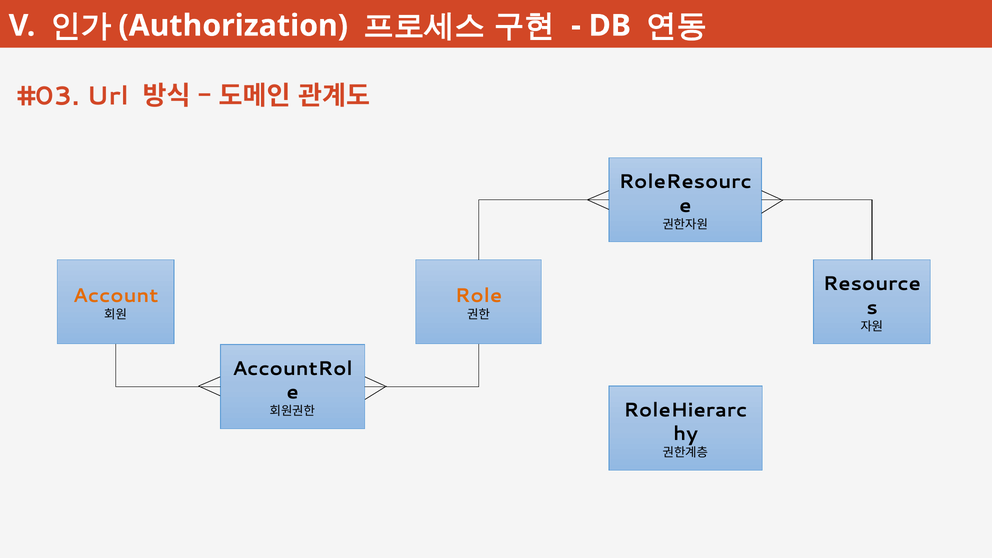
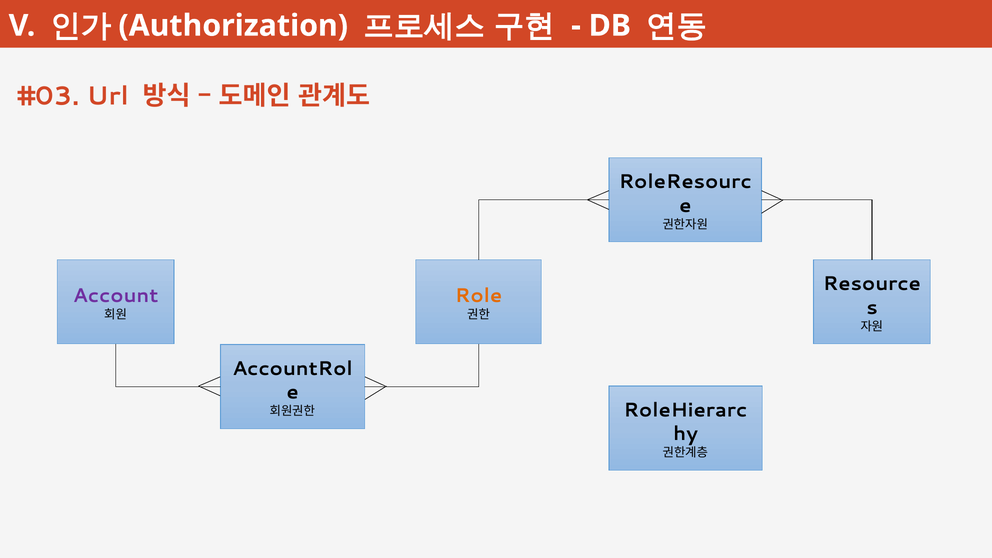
Account colour: orange -> purple (116, 296)
